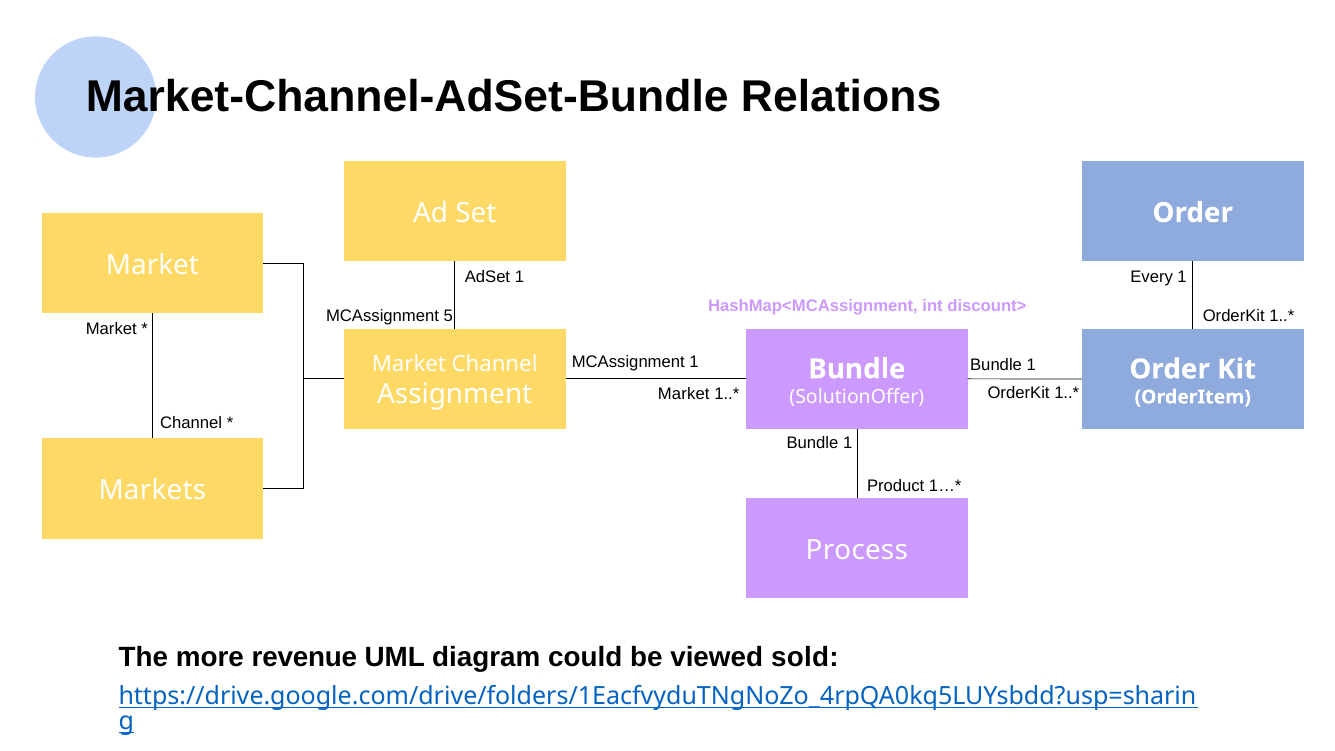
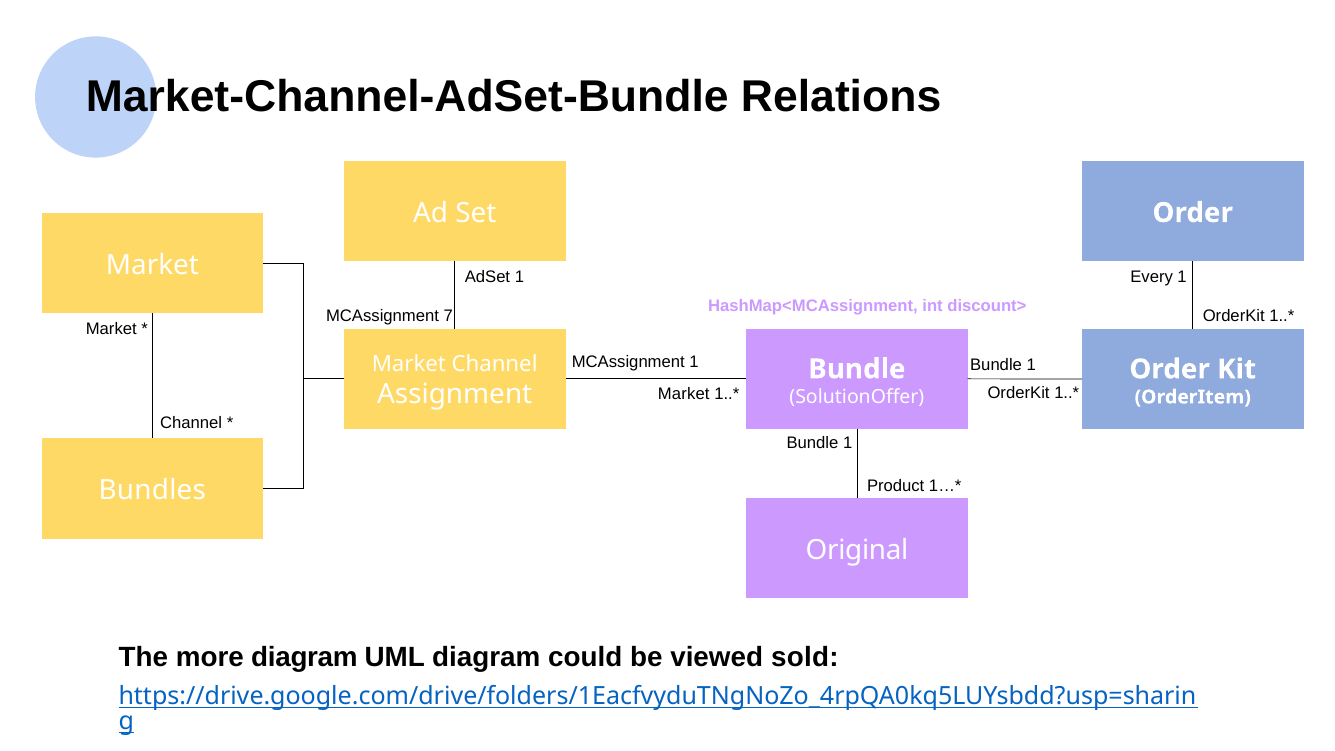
5: 5 -> 7 (448, 316)
Markets: Markets -> Bundles (152, 490)
Process: Process -> Original (857, 550)
more revenue: revenue -> diagram (304, 657)
